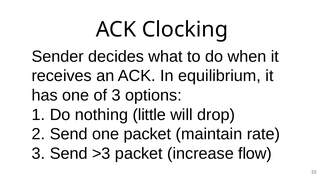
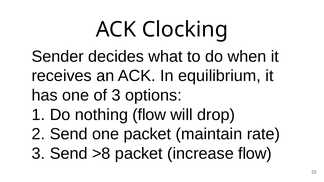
nothing little: little -> flow (149, 115)
>3: >3 -> >8 (101, 154)
